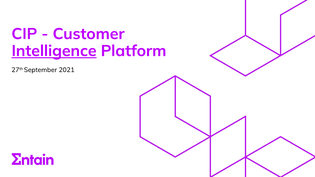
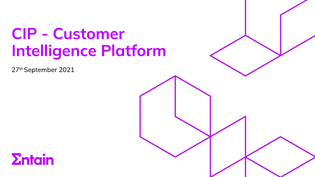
Intelligence underline: present -> none (54, 51)
